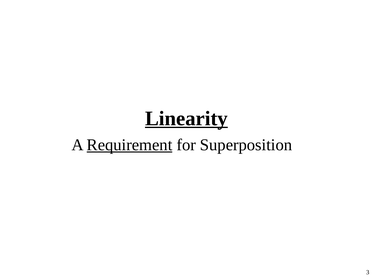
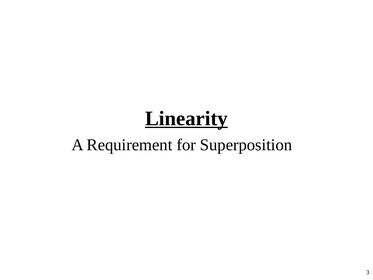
Requirement underline: present -> none (130, 145)
